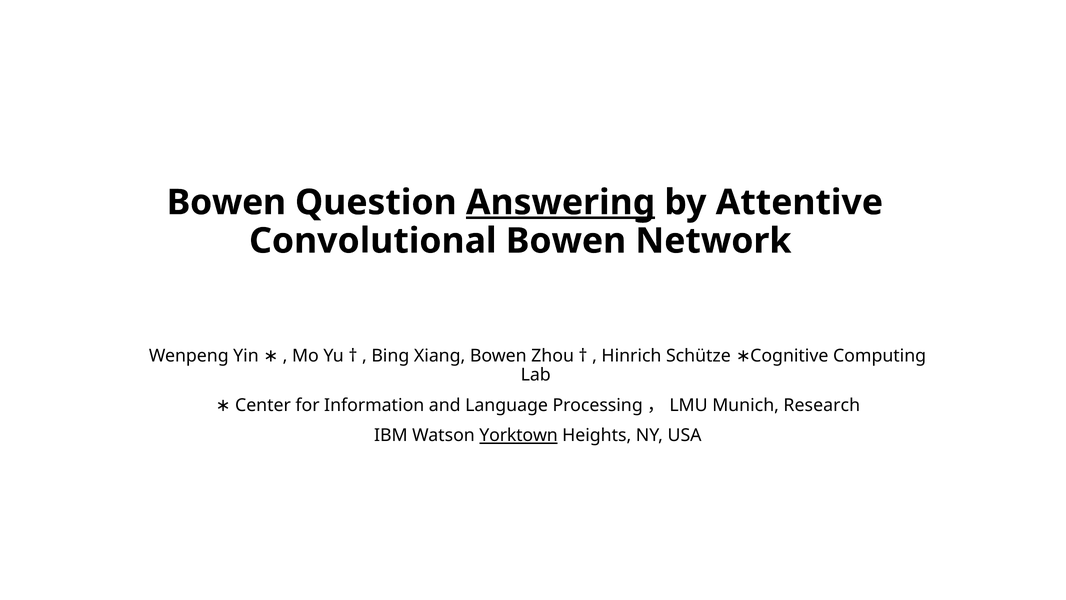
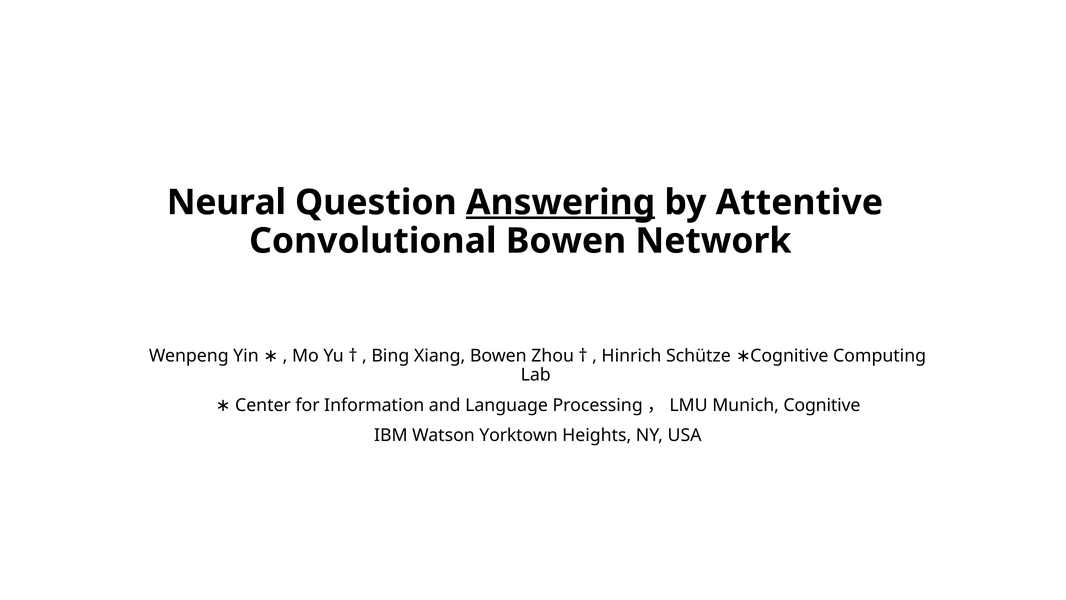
Bowen: Bowen -> Neural (226, 202)
Munich Research: Research -> Cognitive (822, 405)
Yorktown underline: present -> none (519, 435)
